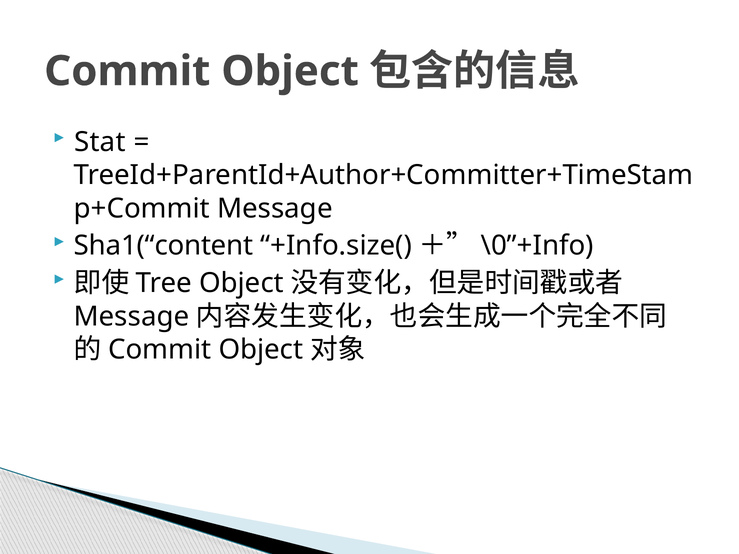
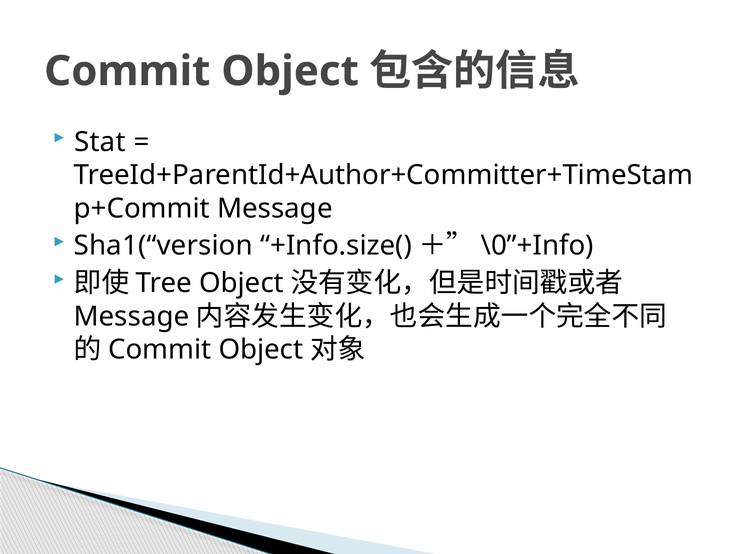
Sha1(“content: Sha1(“content -> Sha1(“version (163, 246)
